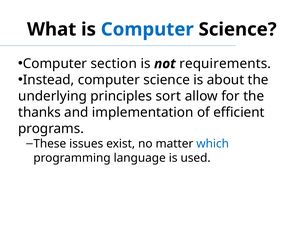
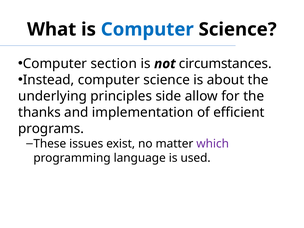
requirements: requirements -> circumstances (225, 64)
sort: sort -> side (168, 96)
which colour: blue -> purple (213, 144)
